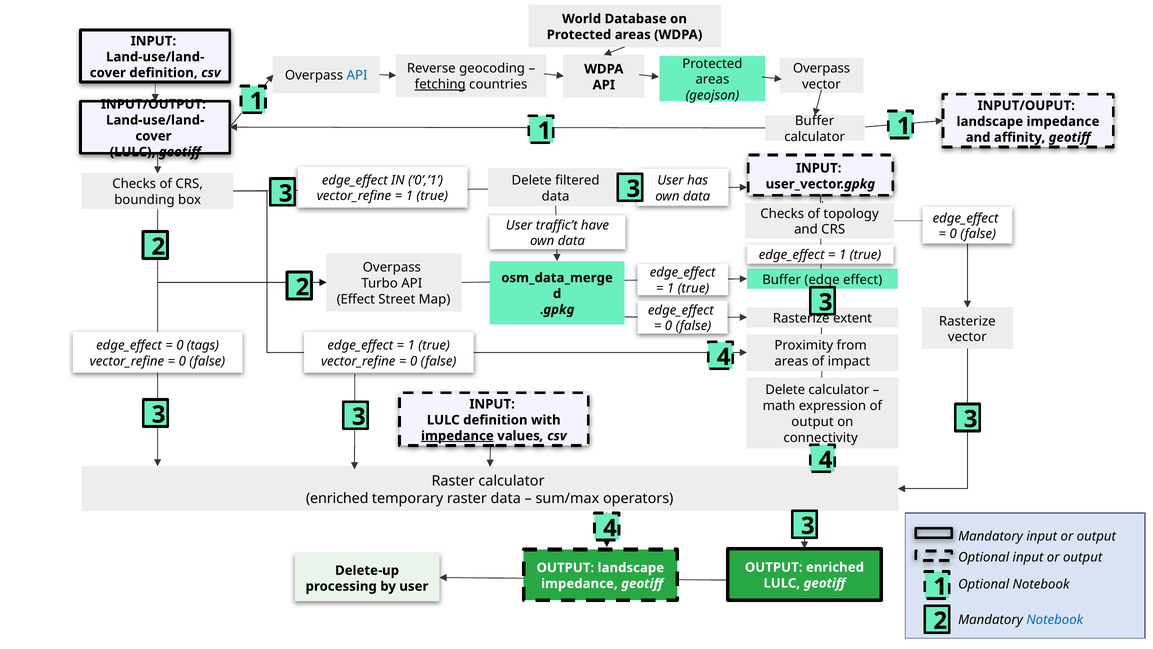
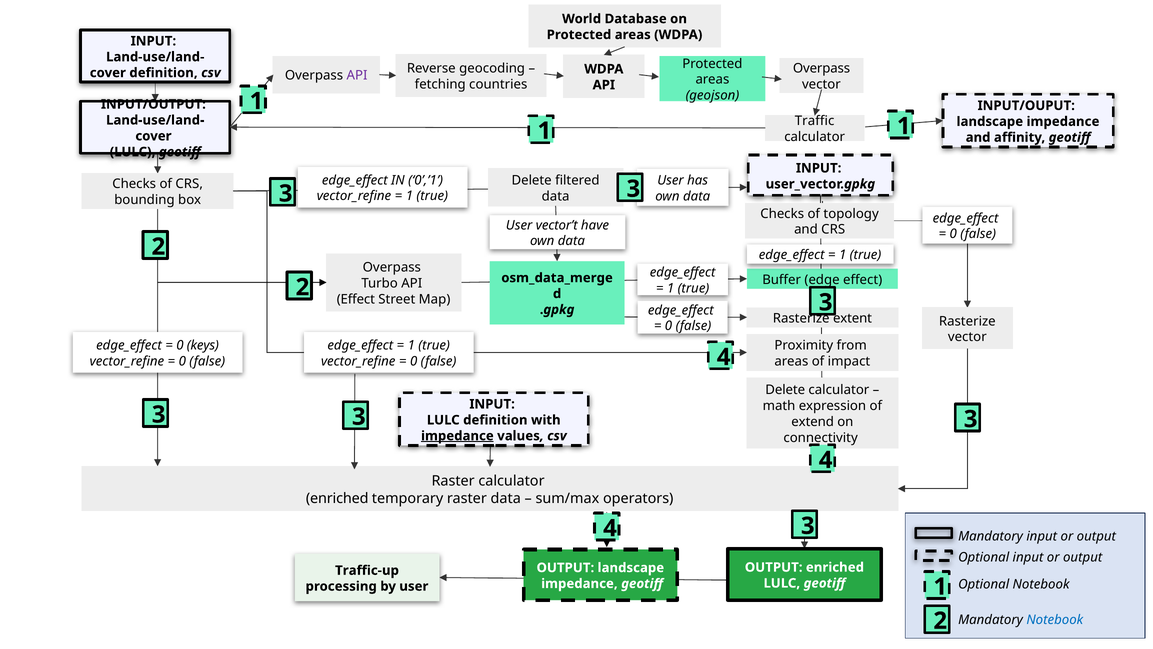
API colour: blue -> purple (357, 76)
fetching underline: present -> none (440, 84)
Buffer: Buffer -> Traffic (815, 121)
traffic’t: traffic’t -> vector’t (557, 225)
tags: tags -> keys (203, 345)
output: output -> extend (813, 422)
Delete-up: Delete-up -> Traffic-up (367, 570)
